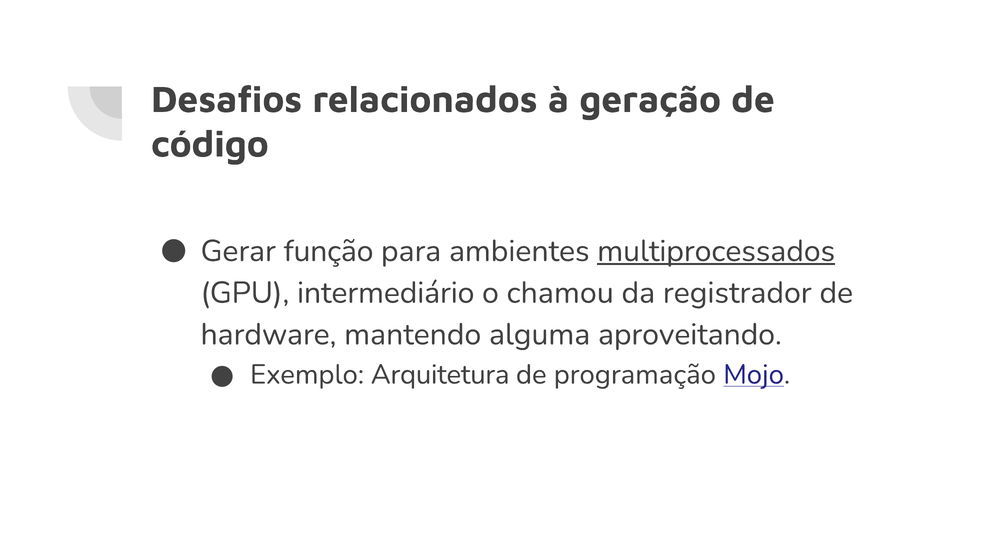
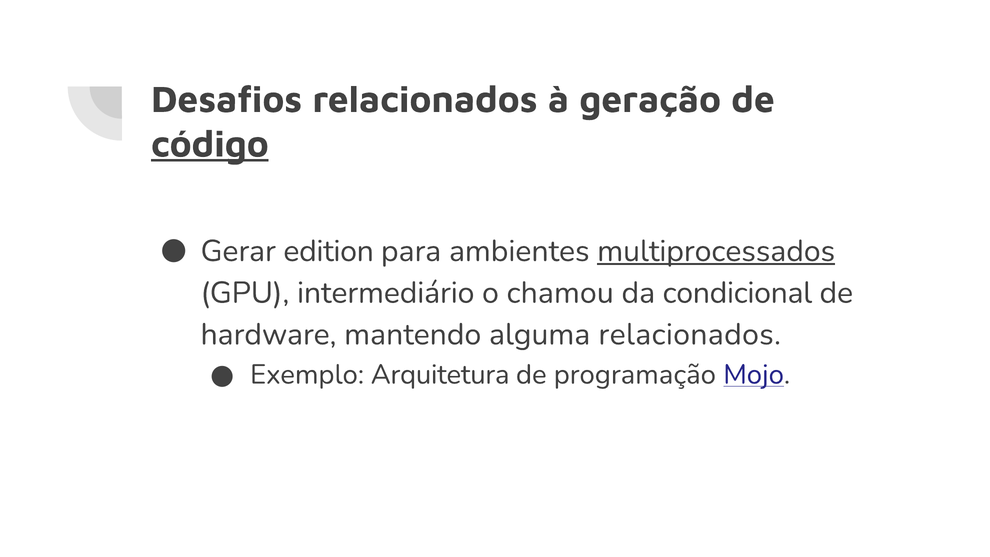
código underline: none -> present (210, 144)
função: função -> edition (329, 251)
registrador: registrador -> condicional (737, 293)
alguma aproveitando: aproveitando -> relacionados (690, 334)
